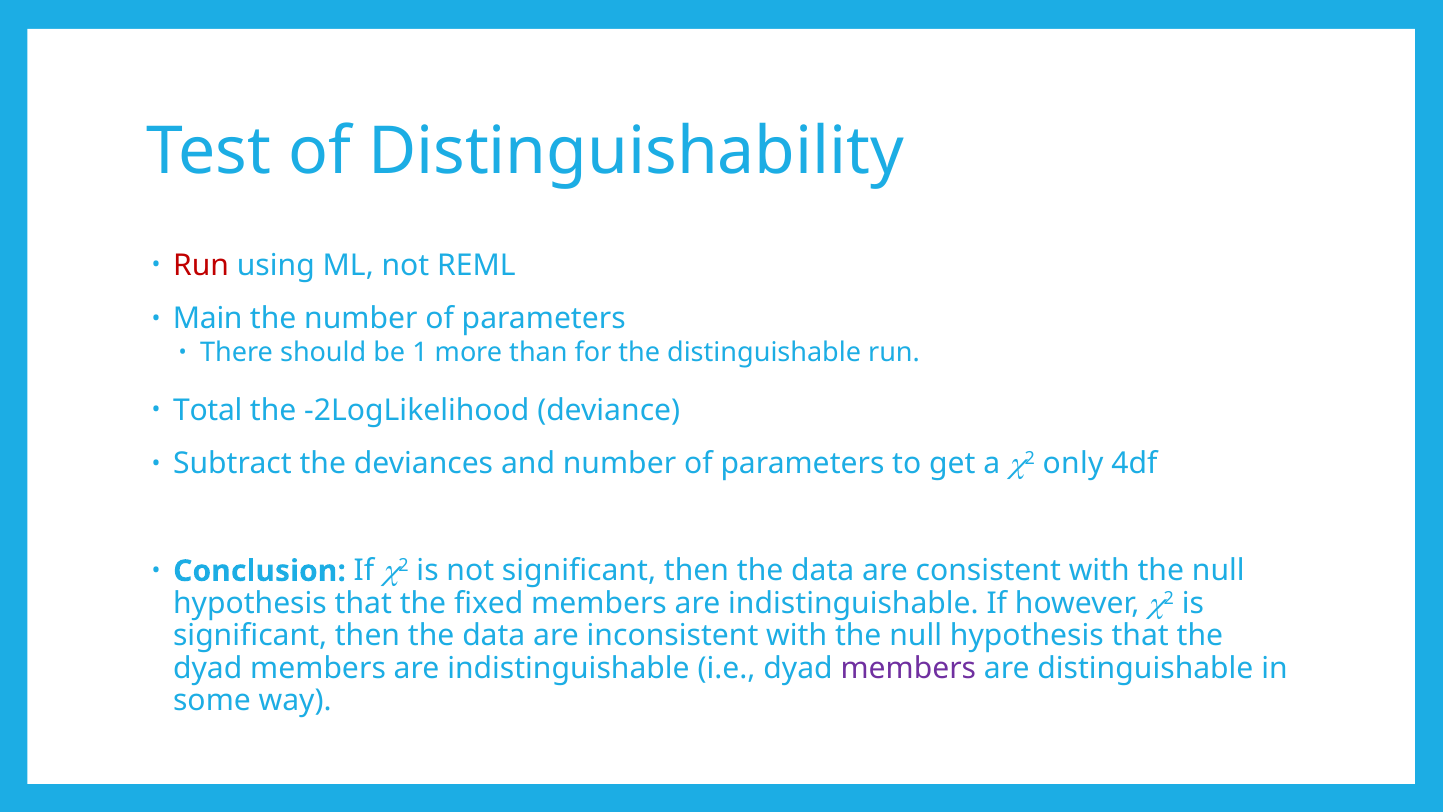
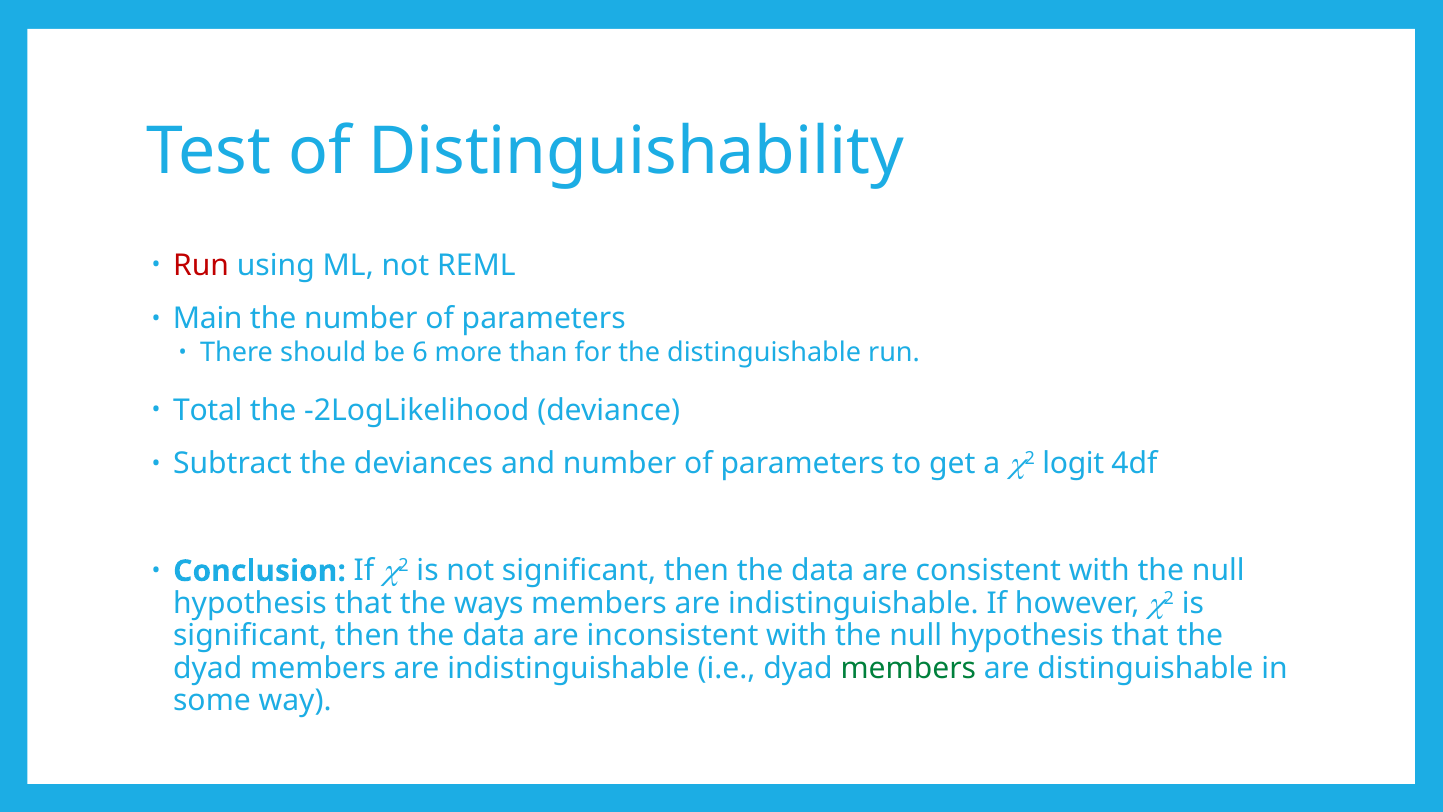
1: 1 -> 6 (420, 352)
only: only -> logit (1073, 464)
fixed: fixed -> ways (489, 603)
members colour: purple -> green (908, 668)
